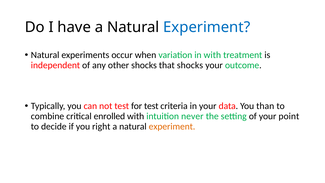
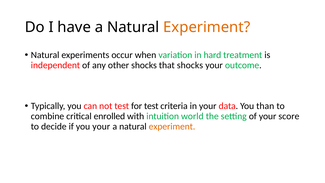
Experiment colour: blue -> orange (207, 27)
in with: with -> hard (212, 55)
never: never -> world (192, 116)
point: point -> score (289, 116)
you right: right -> your (101, 126)
